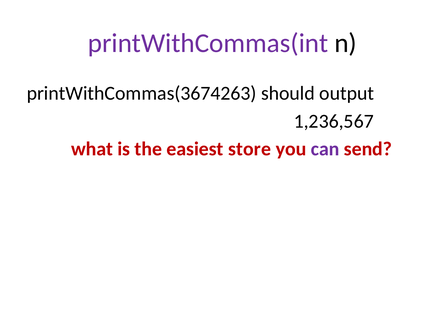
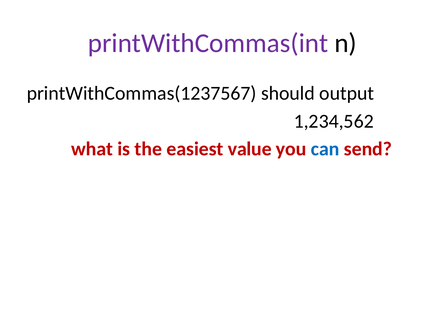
printWithCommas(3674263: printWithCommas(3674263 -> printWithCommas(1237567 (142, 93)
1,236,567: 1,236,567 -> 1,234,562 (334, 121)
store: store -> value (250, 149)
can colour: purple -> blue (325, 149)
